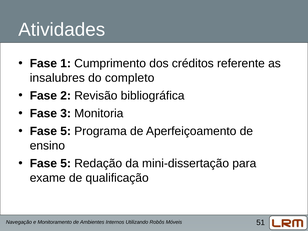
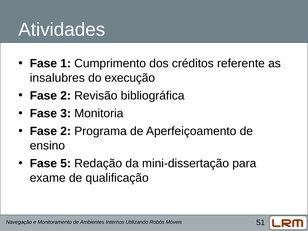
completo: completo -> execução (130, 78)
5: 5 -> 2 (66, 131)
